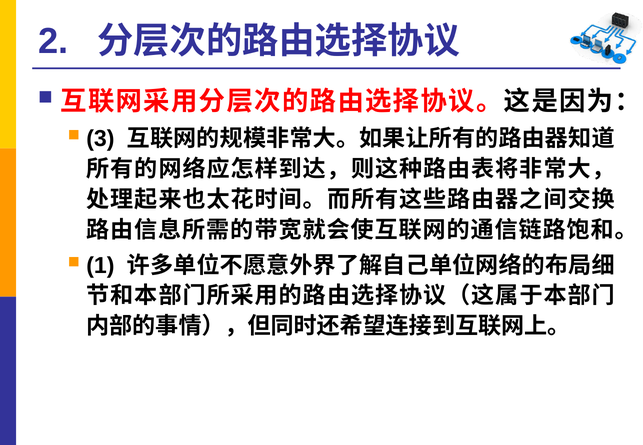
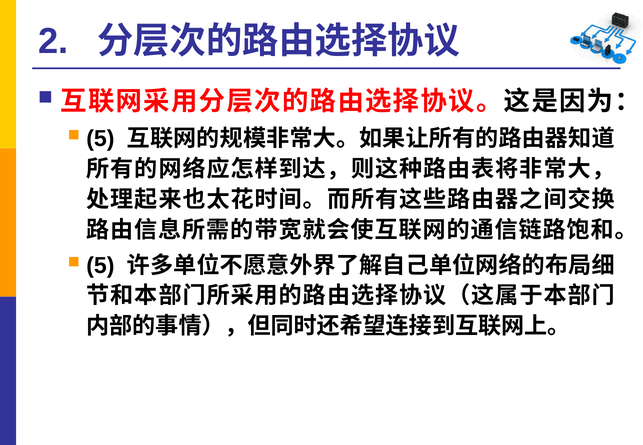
3: 3 -> 5 (100, 139)
1: 1 -> 5 (100, 265)
